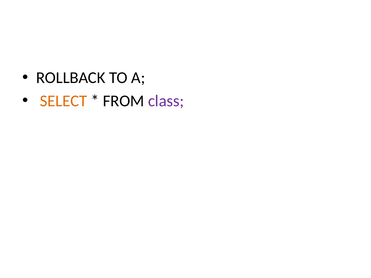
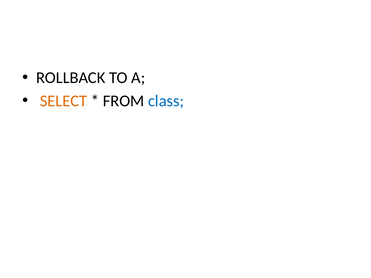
class colour: purple -> blue (166, 101)
